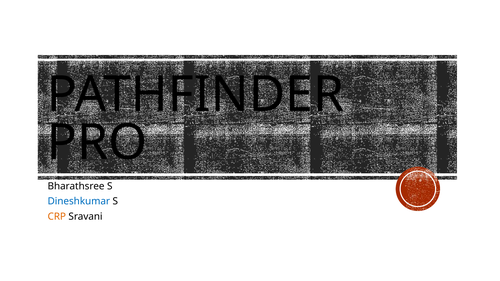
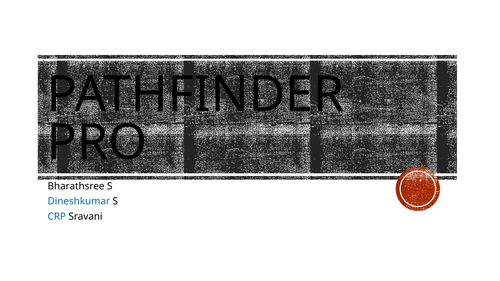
CRP colour: orange -> blue (57, 217)
